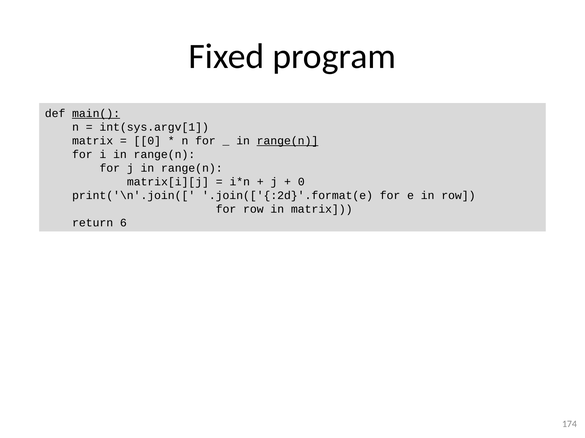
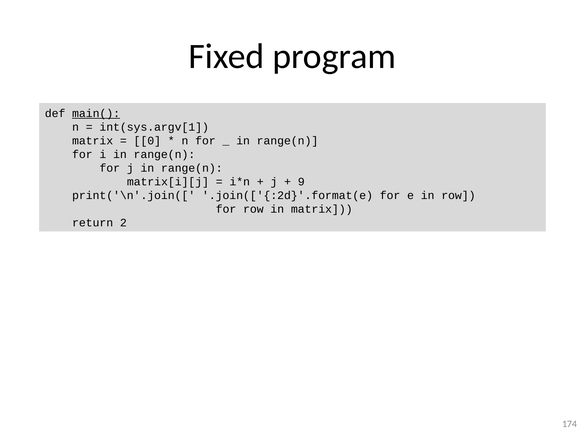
range(n underline: present -> none (287, 141)
0: 0 -> 9 (301, 182)
6: 6 -> 2 (123, 223)
